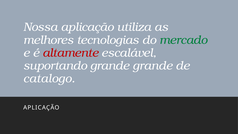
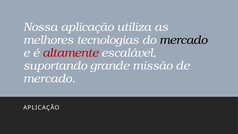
mercado colour: green -> black (183, 40)
grande grande: grande -> missão (153, 66)
catalogo: catalogo -> mercado (49, 78)
